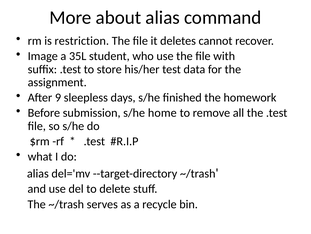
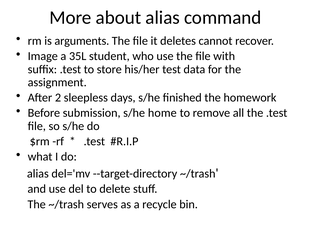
restriction: restriction -> arguments (82, 41)
9: 9 -> 2 (58, 97)
